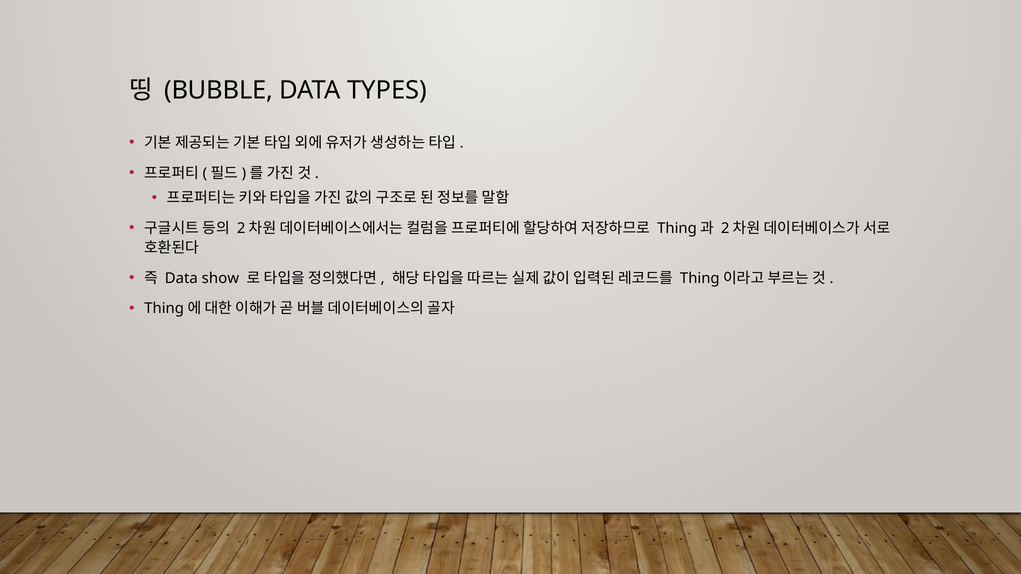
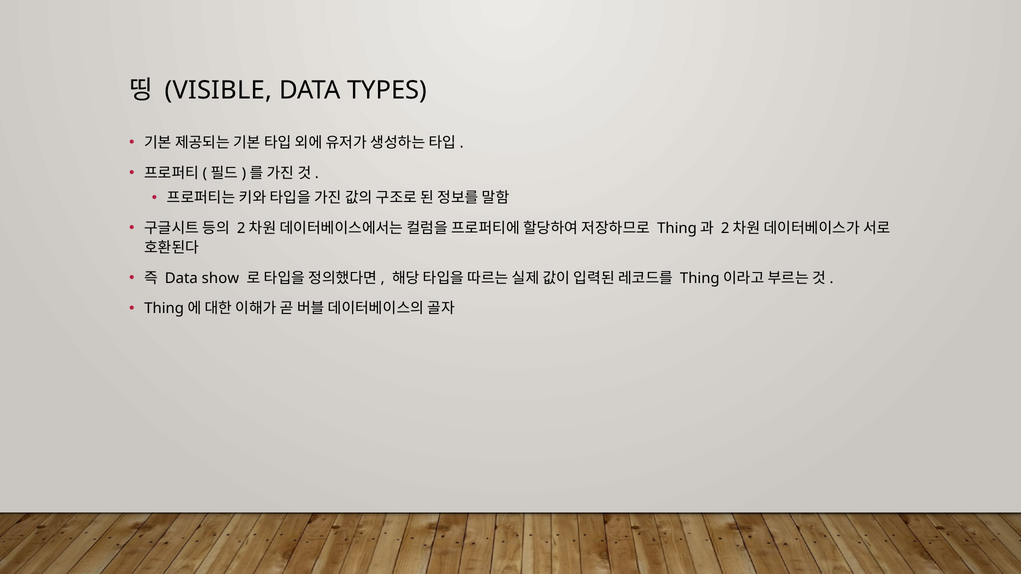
BUBBLE: BUBBLE -> VISIBLE (218, 90)
